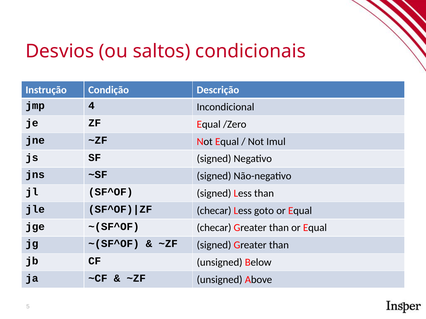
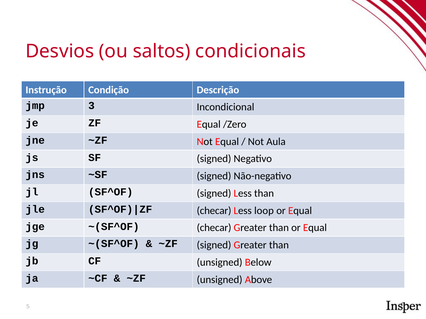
4: 4 -> 3 (91, 106)
Imul: Imul -> Aula (276, 142)
goto: goto -> loop (264, 211)
